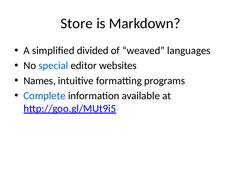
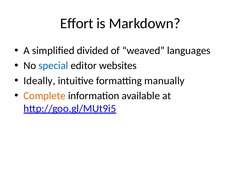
Store: Store -> Effort (77, 23)
Names: Names -> Ideally (39, 81)
programs: programs -> manually (164, 81)
Complete colour: blue -> orange (45, 96)
